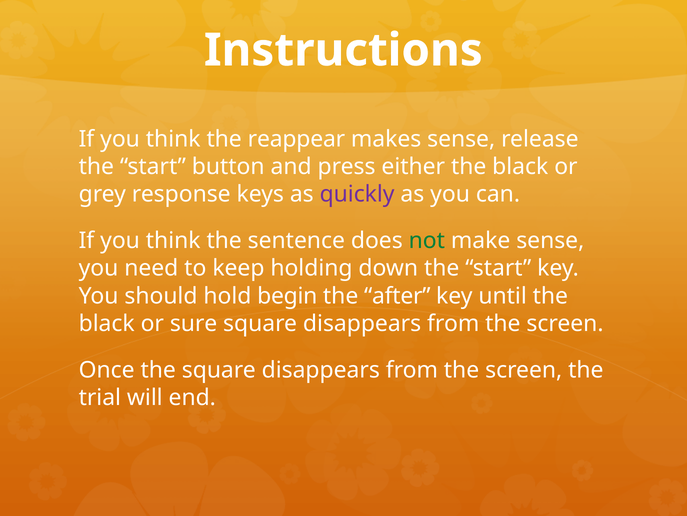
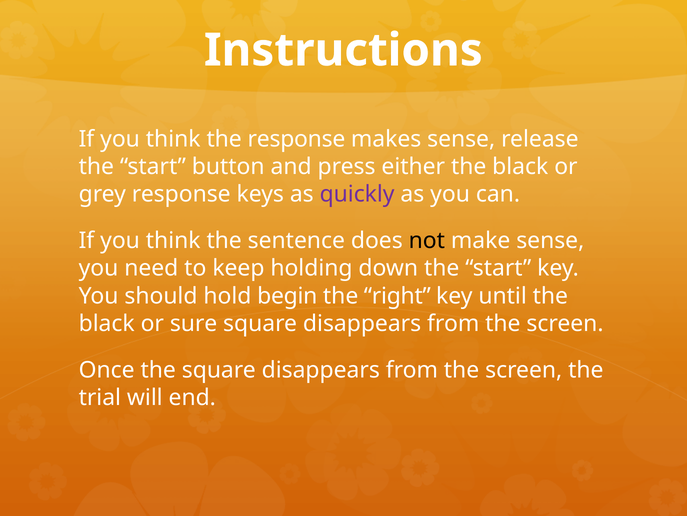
the reappear: reappear -> response (296, 139)
not colour: green -> black (427, 241)
after: after -> right (397, 296)
